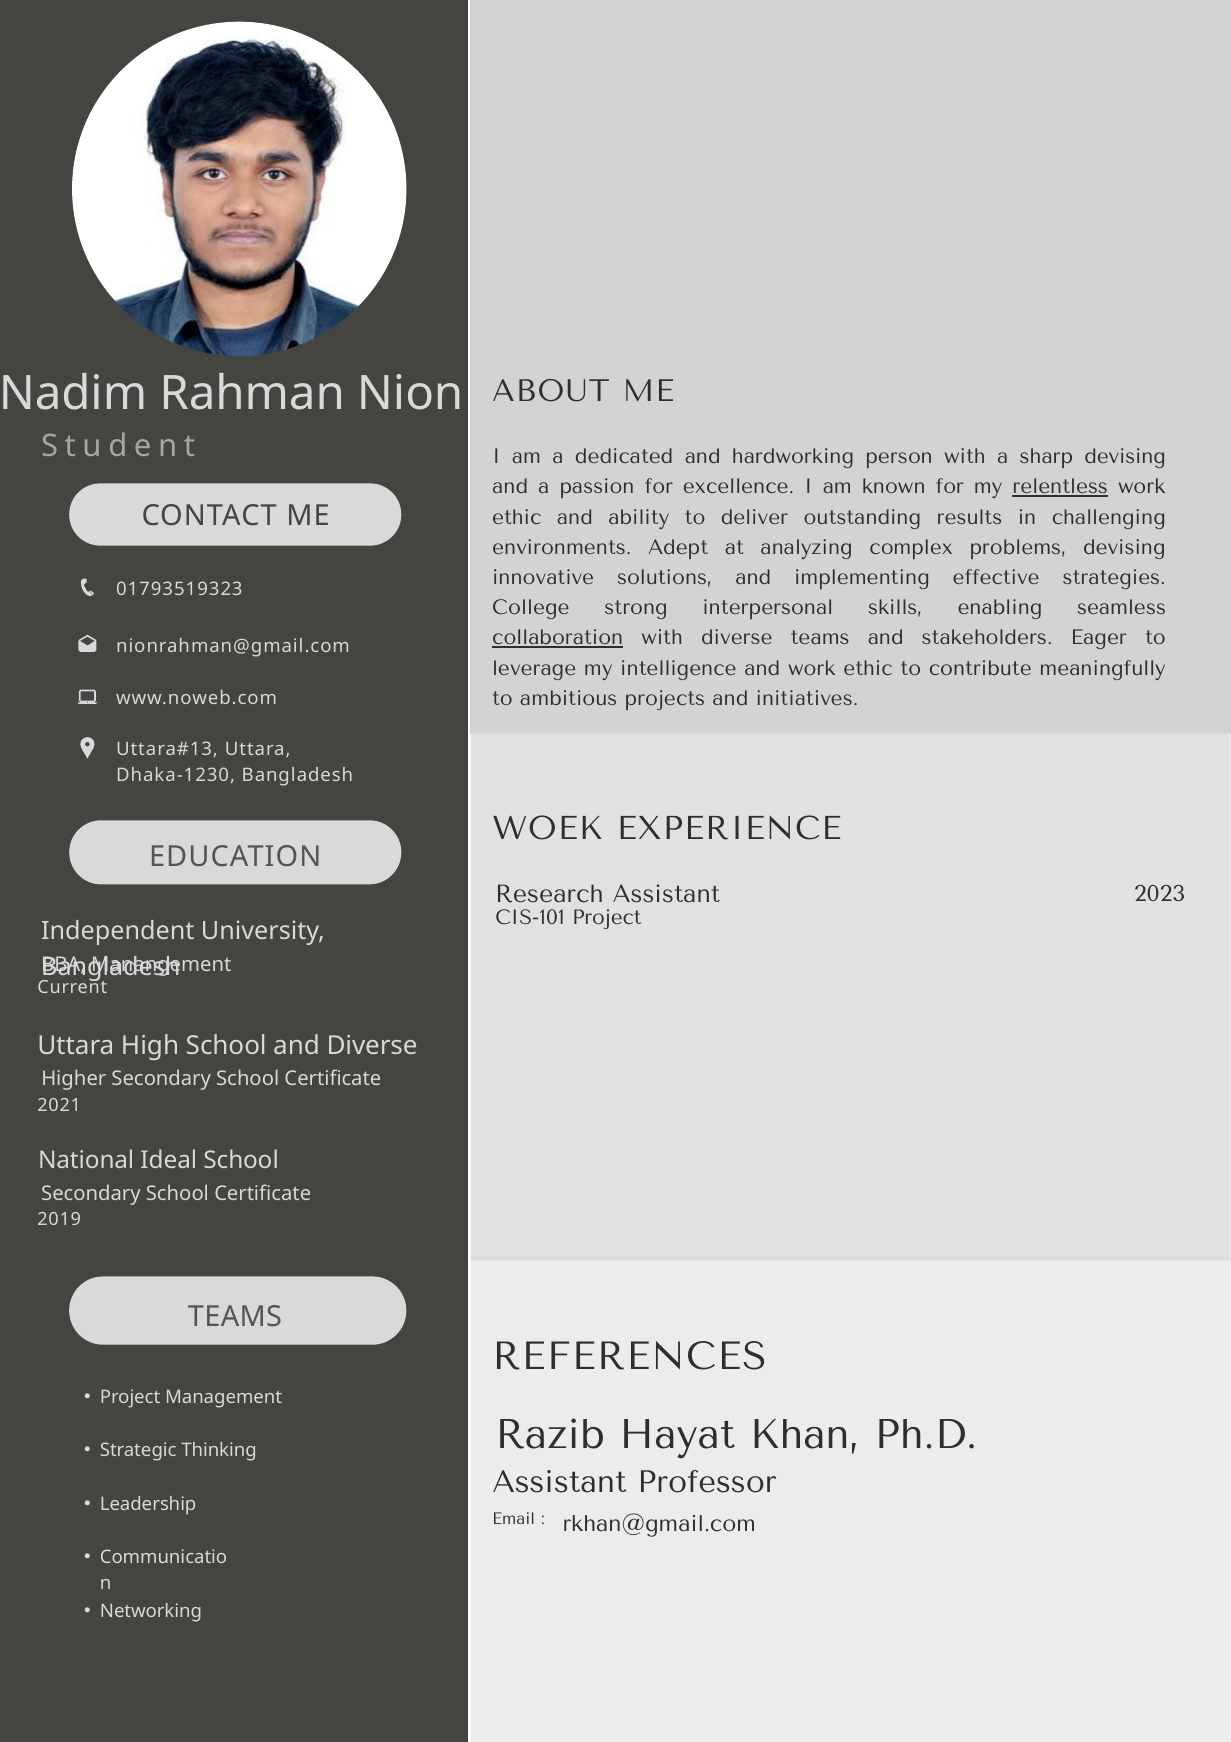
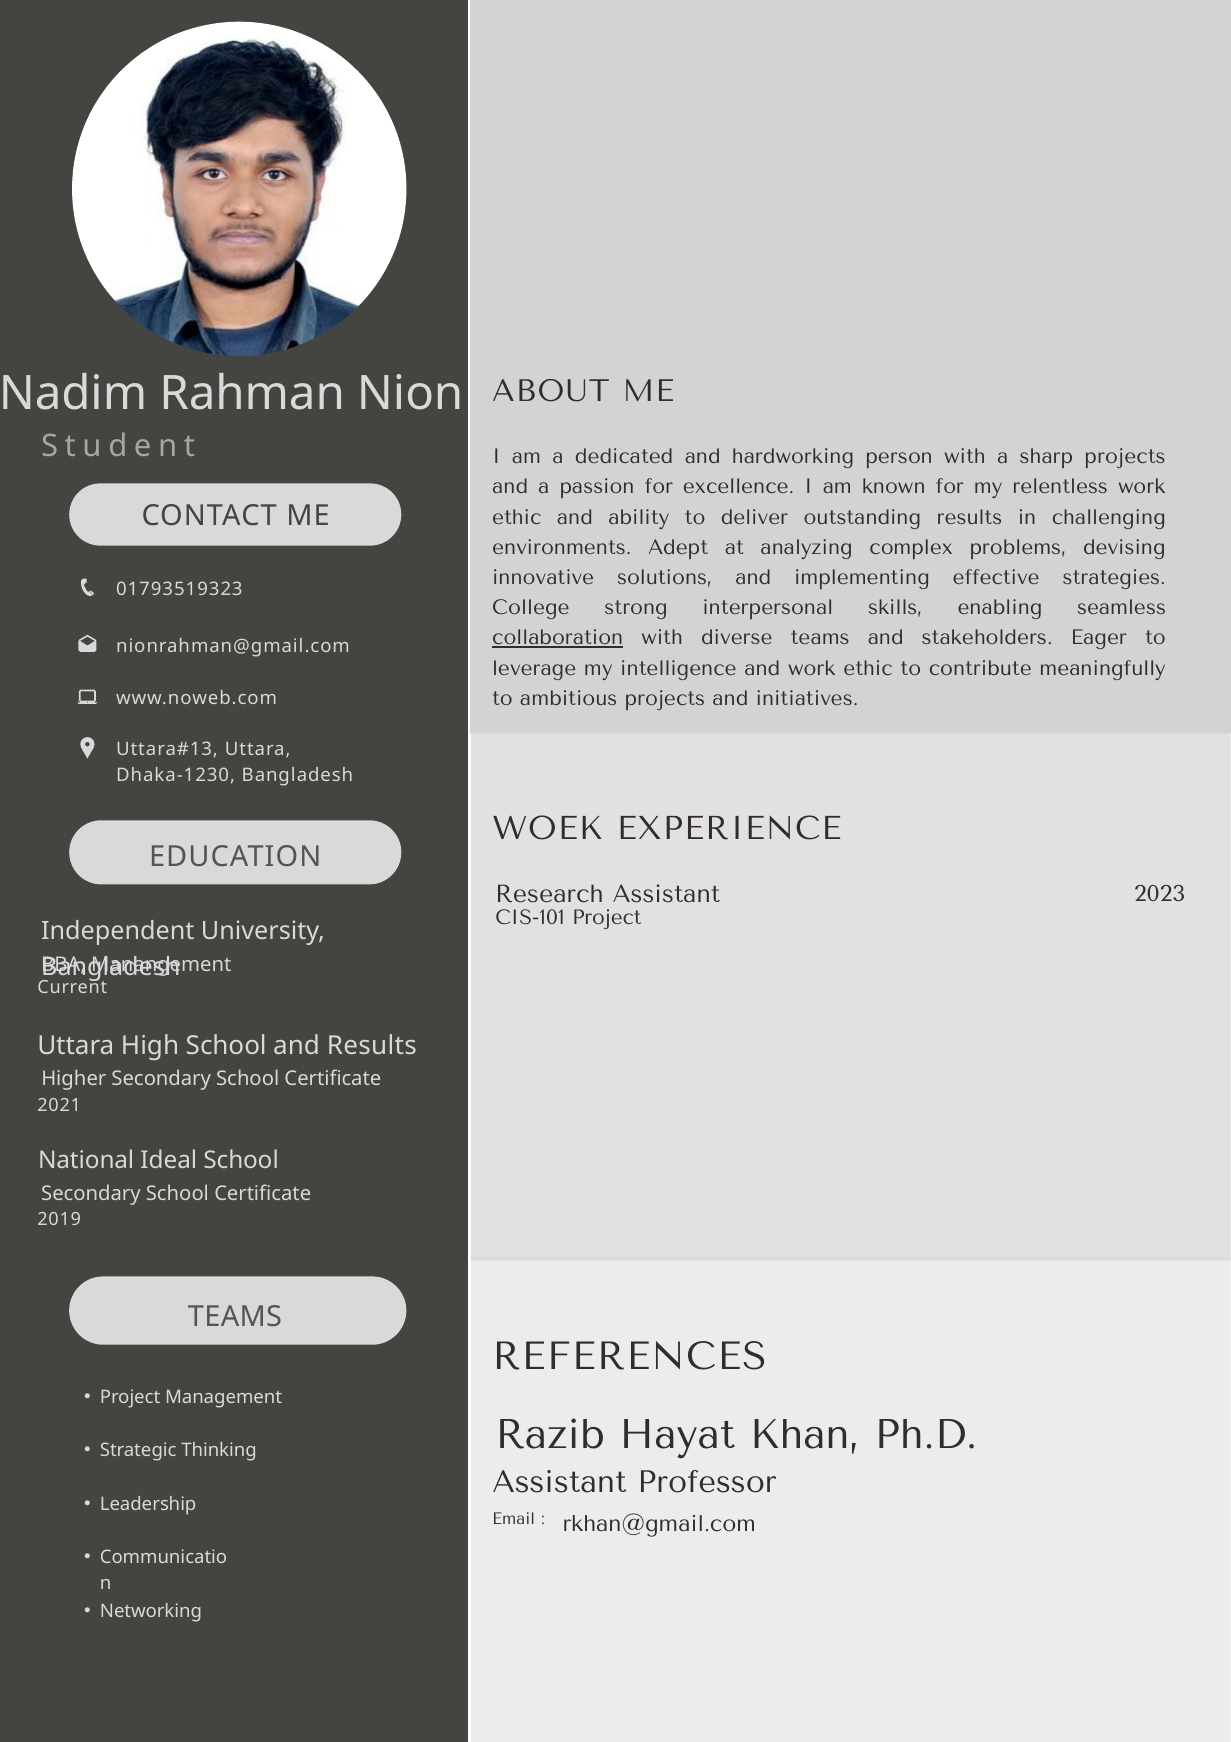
sharp devising: devising -> projects (1125, 457)
relentless underline: present -> none (1060, 487)
and Diverse: Diverse -> Results (372, 1046)
